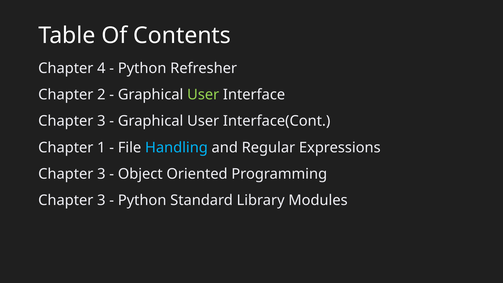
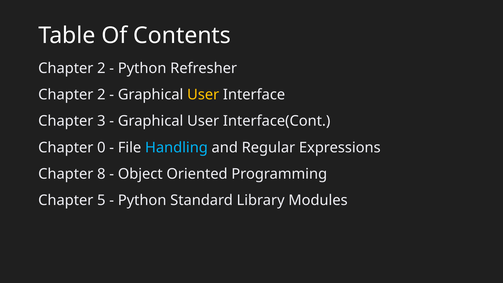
4: 4 -> 2 (101, 68)
User colour: light green -> yellow (203, 95)
1: 1 -> 0 (101, 148)
3: 3 -> 8 (101, 174)
3: 3 -> 5 (101, 200)
